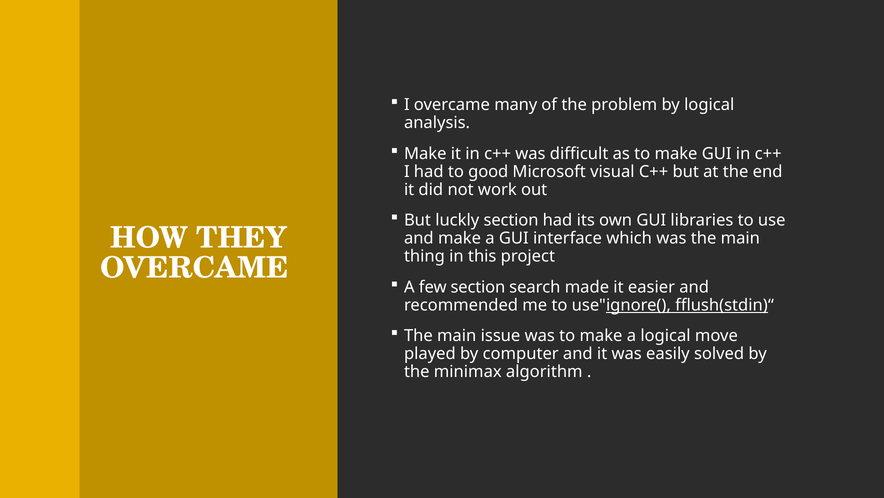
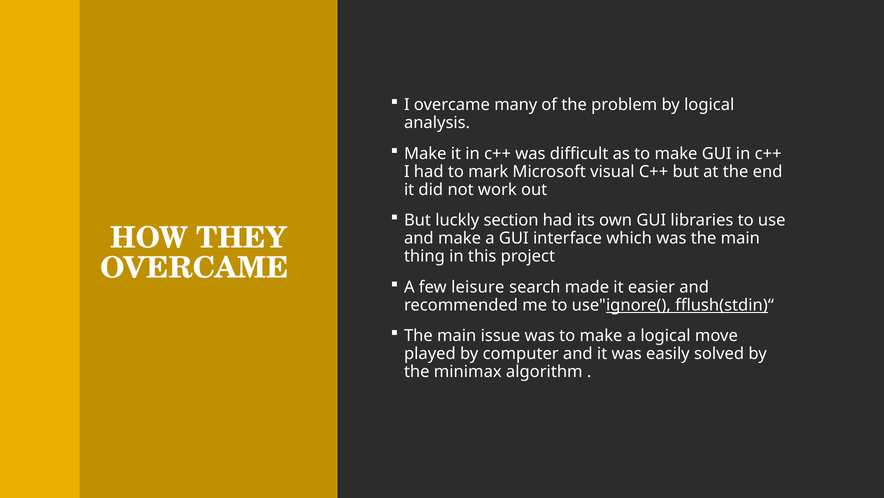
good: good -> mark (488, 171)
few section: section -> leisure (478, 287)
